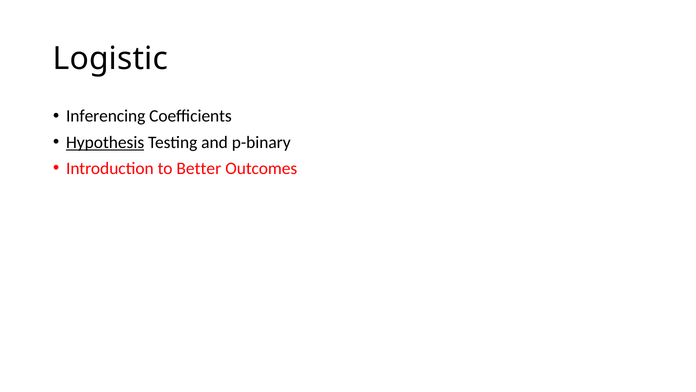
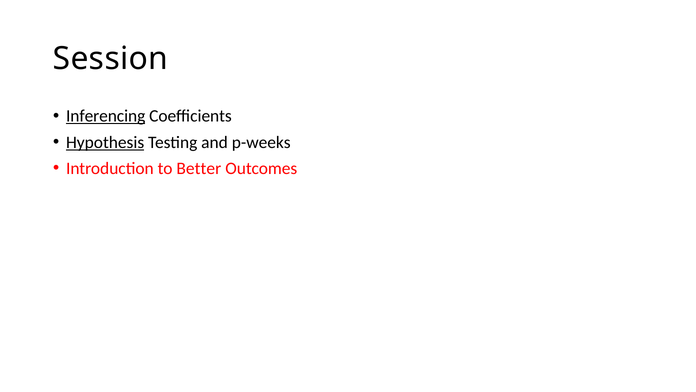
Logistic: Logistic -> Session (110, 58)
Inferencing underline: none -> present (106, 116)
p-binary: p-binary -> p-weeks (261, 142)
